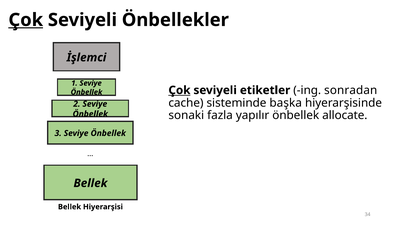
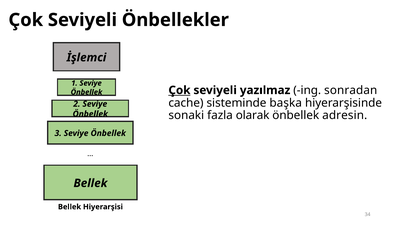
Çok underline: present -> none (26, 20)
etiketler: etiketler -> yazılmaz (265, 90)
yapılır: yapılır -> olarak (253, 116)
allocate: allocate -> adresin (345, 116)
